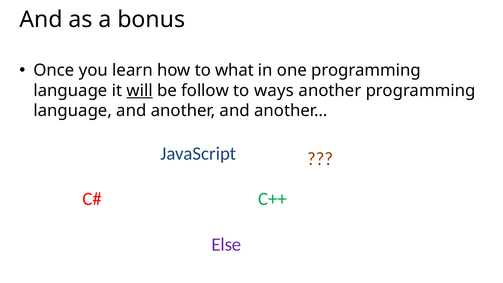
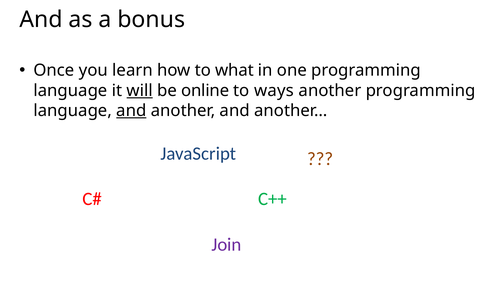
follow: follow -> online (205, 90)
and underline: none -> present (131, 111)
Else: Else -> Join (226, 245)
